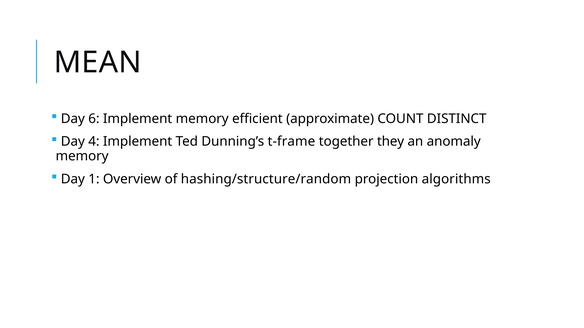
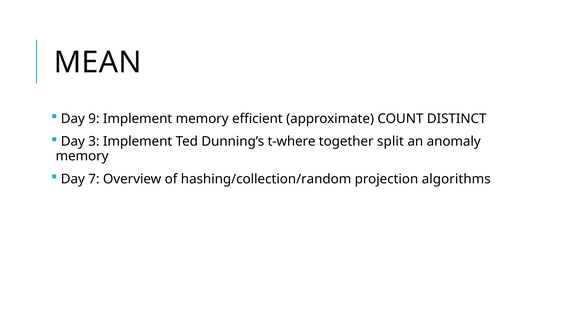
6: 6 -> 9 (94, 119)
4: 4 -> 3 (94, 142)
t-frame: t-frame -> t-where (292, 142)
they: they -> split (390, 142)
1: 1 -> 7 (94, 179)
hashing/structure/random: hashing/structure/random -> hashing/collection/random (266, 179)
